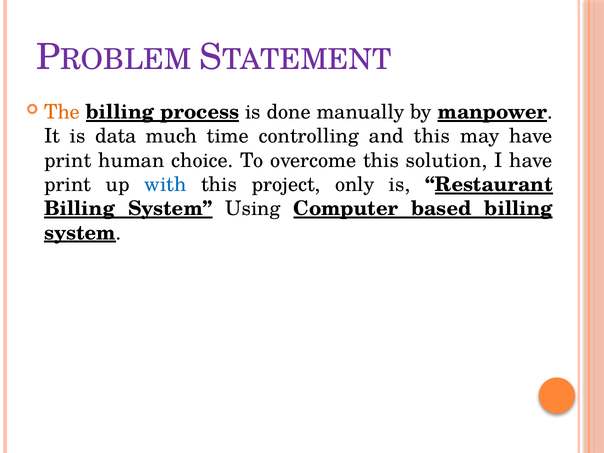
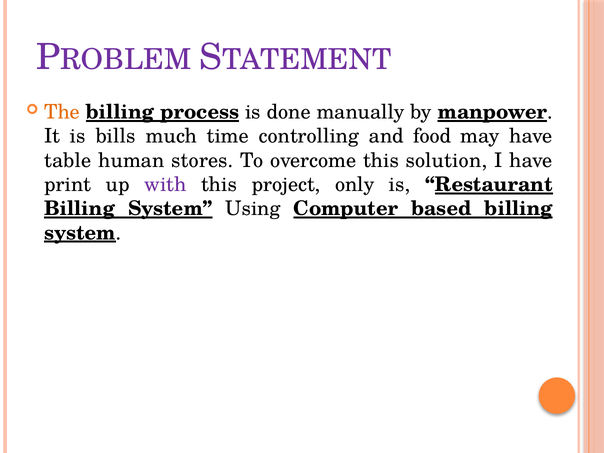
data: data -> bills (116, 136)
and this: this -> food (432, 136)
print: print -> table (68, 160)
choice: choice -> stores (202, 160)
with colour: blue -> purple (165, 185)
